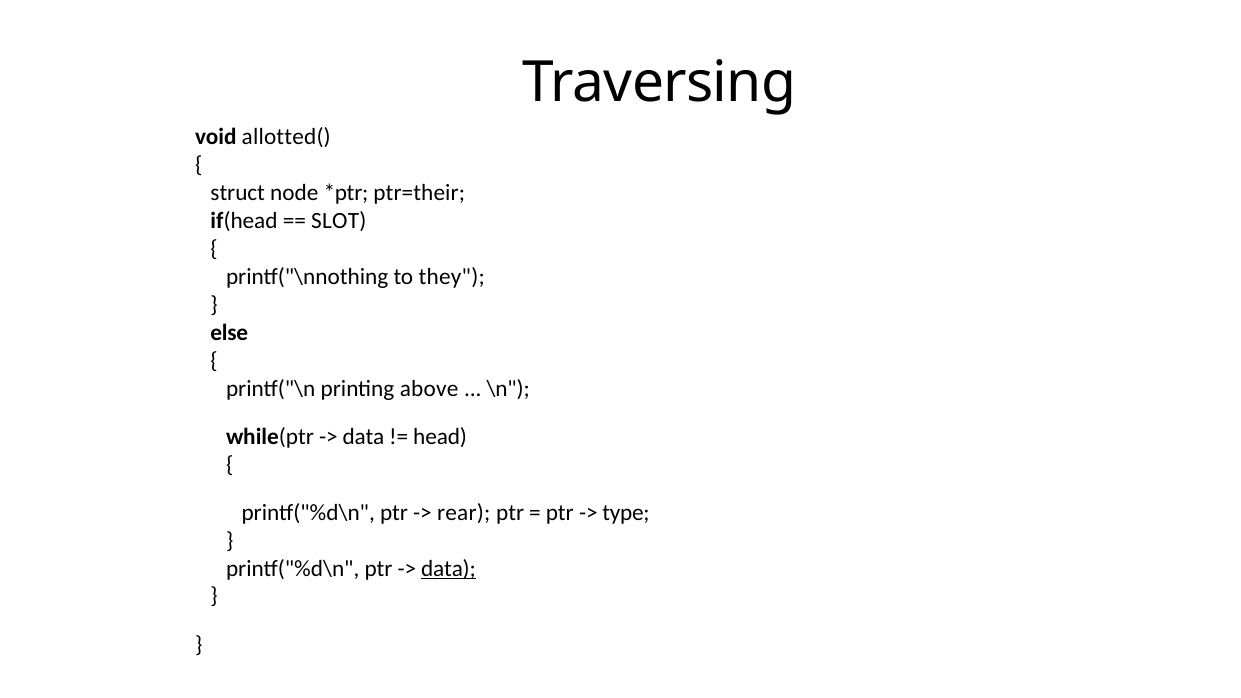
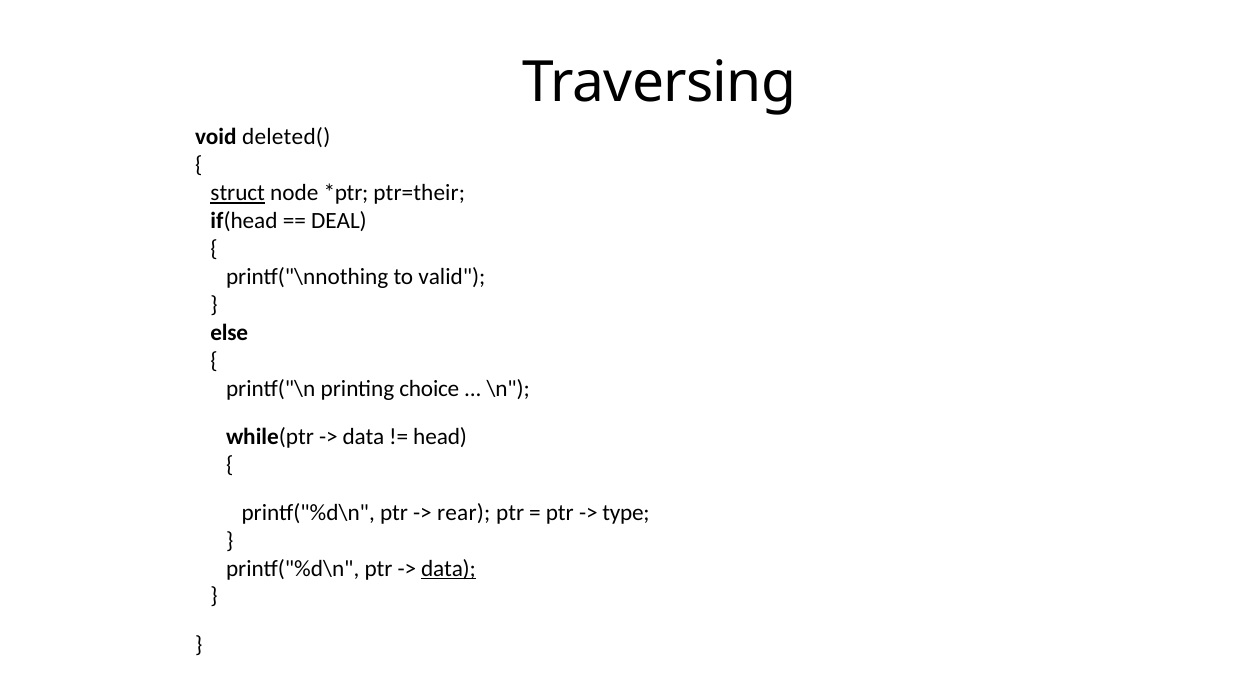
allotted(: allotted( -> deleted( (286, 137)
struct underline: none -> present (238, 193)
SLOT: SLOT -> DEAL (339, 221)
they: they -> valid (452, 277)
above: above -> choice (429, 388)
